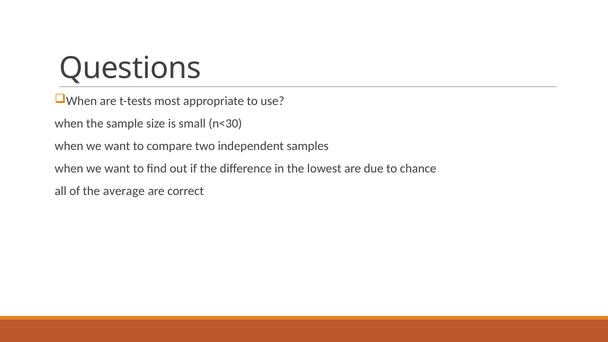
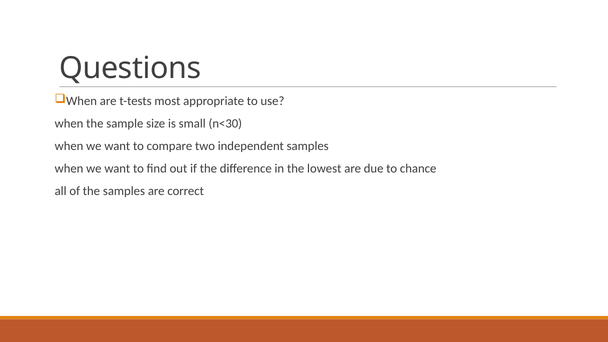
the average: average -> samples (124, 191)
